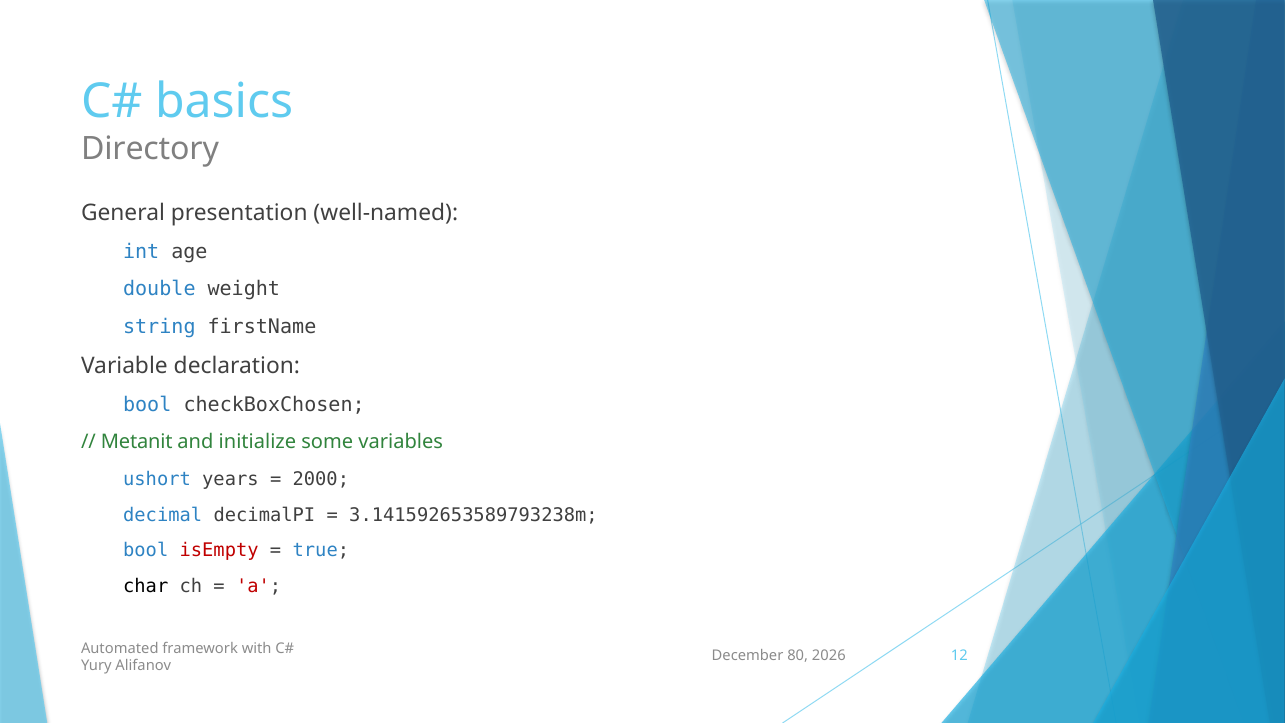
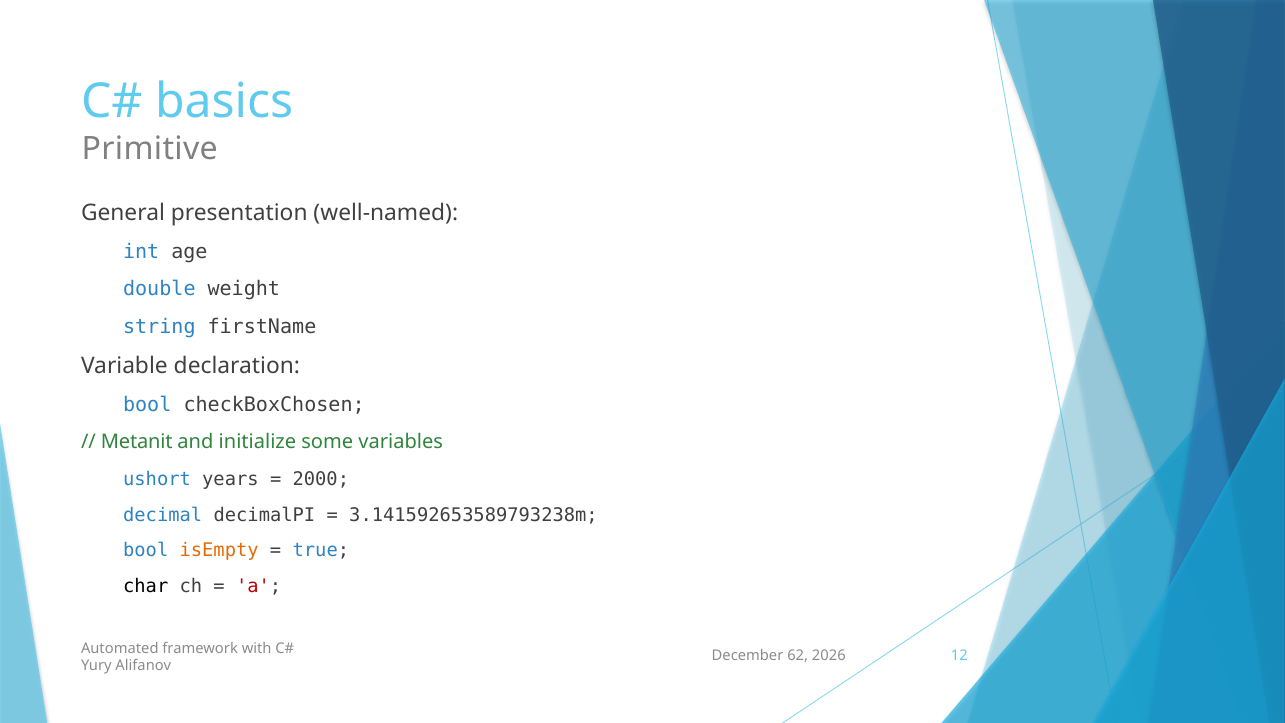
Directory: Directory -> Primitive (150, 148)
isEmpty colour: red -> orange (219, 551)
80: 80 -> 62 (798, 656)
